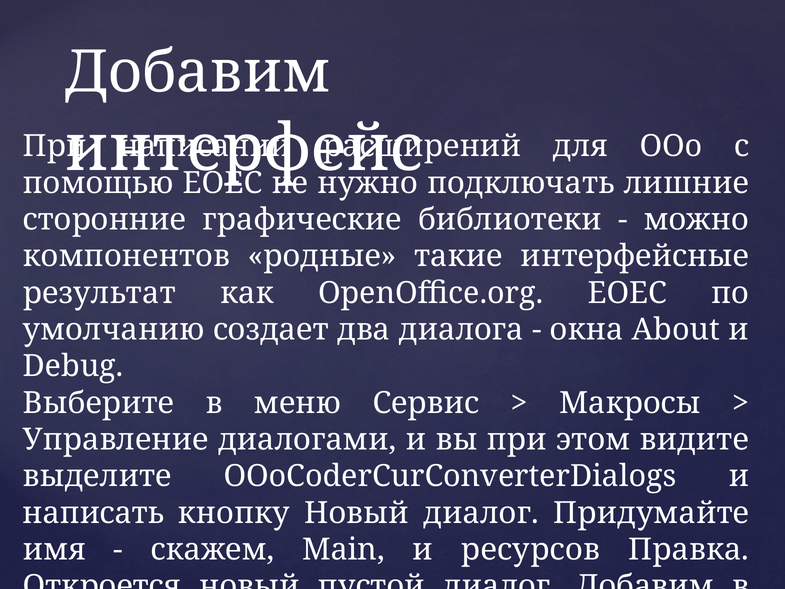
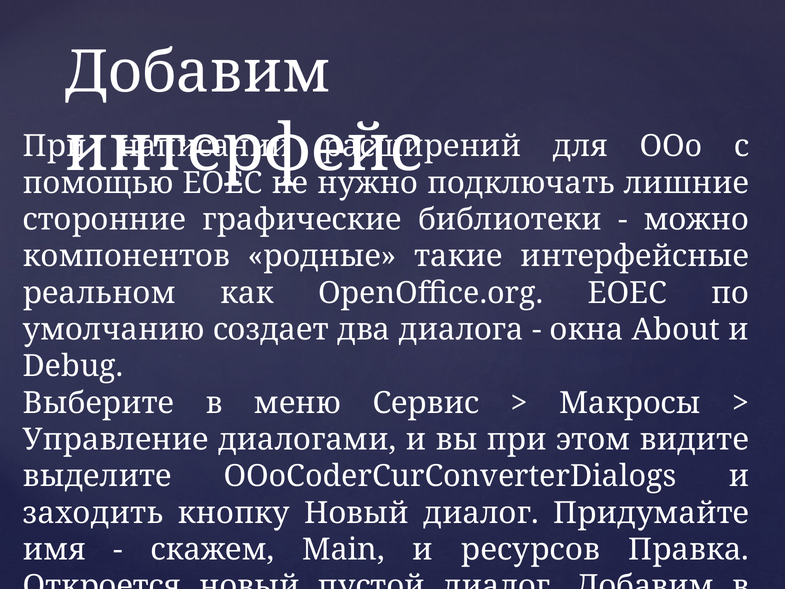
результат: результат -> реальном (99, 293)
написать: написать -> заходить (93, 513)
